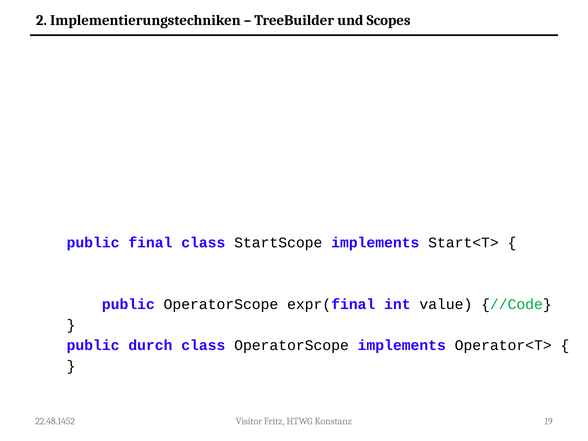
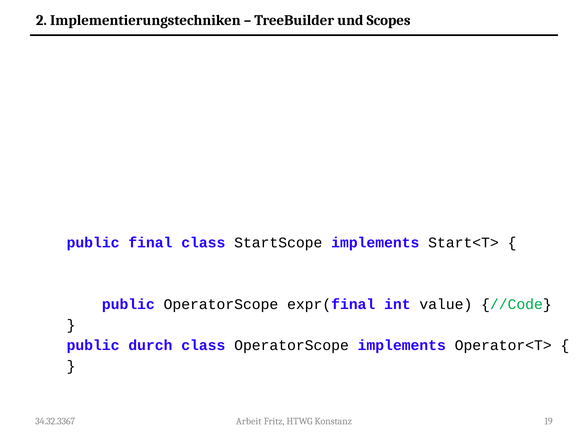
22.48.1452: 22.48.1452 -> 34.32.3367 (55, 421)
Visitor: Visitor -> Arbeit (249, 421)
